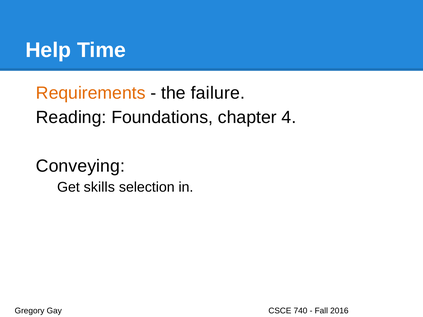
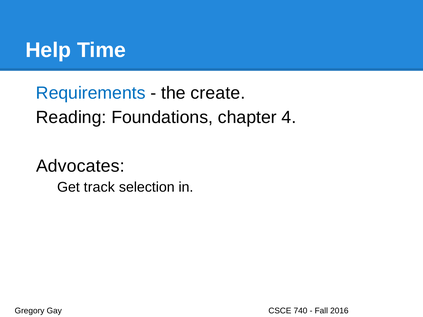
Requirements colour: orange -> blue (91, 93)
failure: failure -> create (218, 93)
Conveying: Conveying -> Advocates (80, 166)
skills: skills -> track (99, 187)
